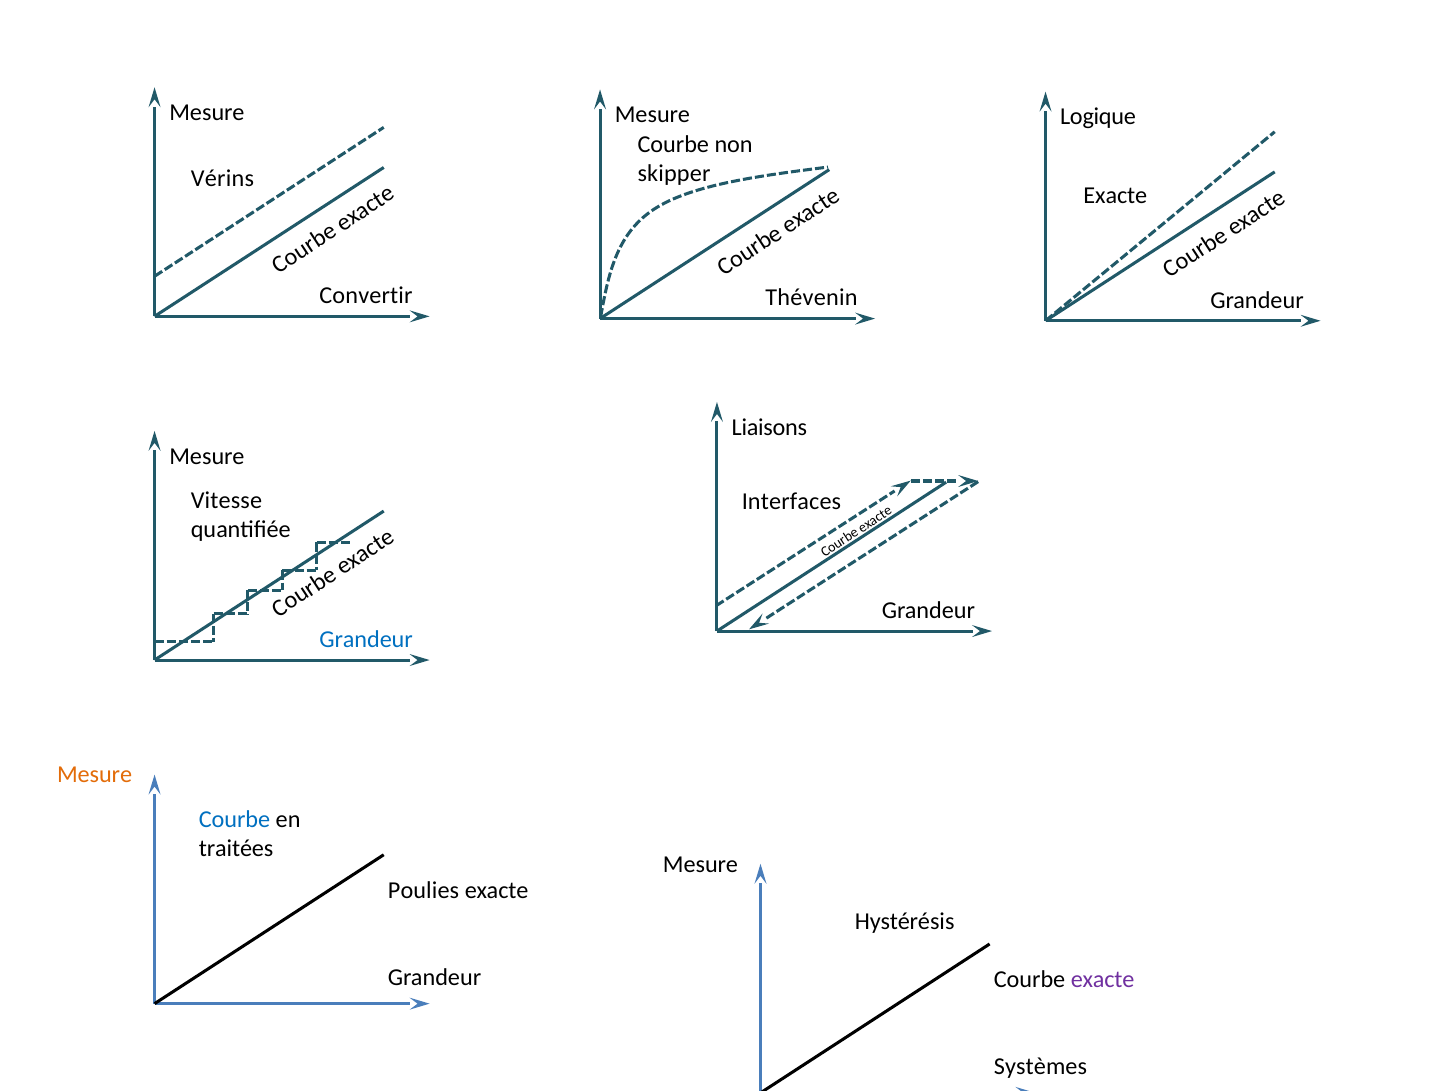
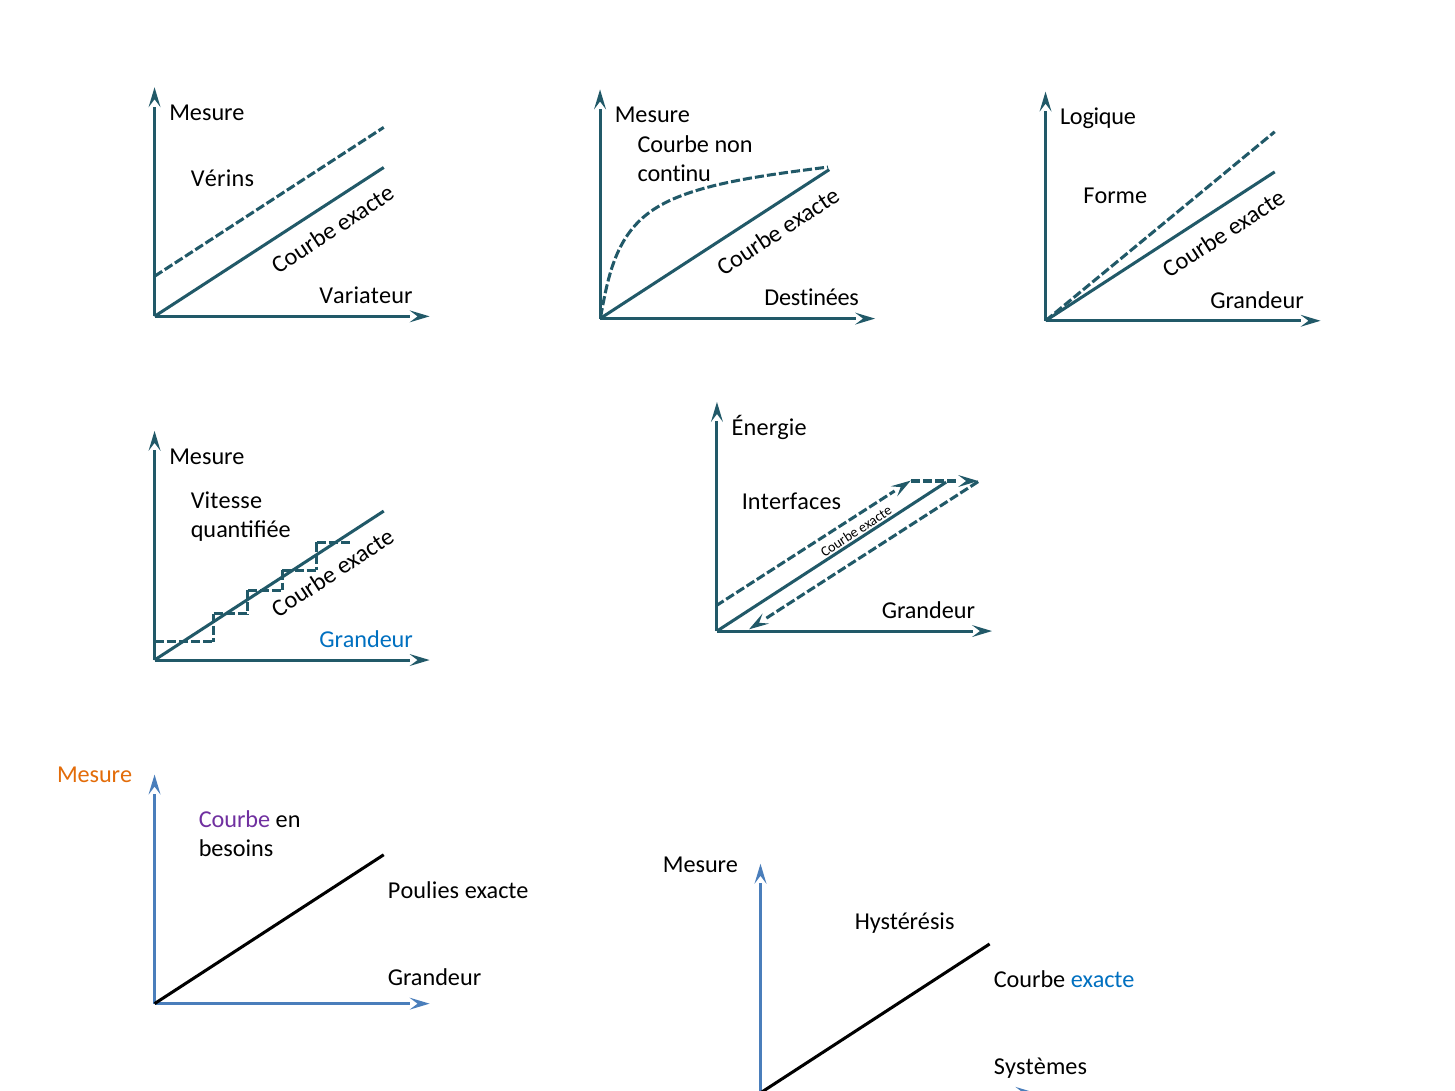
skipper: skipper -> continu (674, 173)
Exacte: Exacte -> Forme (1115, 195)
Convertir: Convertir -> Variateur (366, 296)
Thévenin: Thévenin -> Destinées (812, 298)
Liaisons: Liaisons -> Énergie (769, 427)
Courbe colour: blue -> purple (234, 820)
traitées: traitées -> besoins (236, 849)
exacte colour: purple -> blue (1103, 980)
